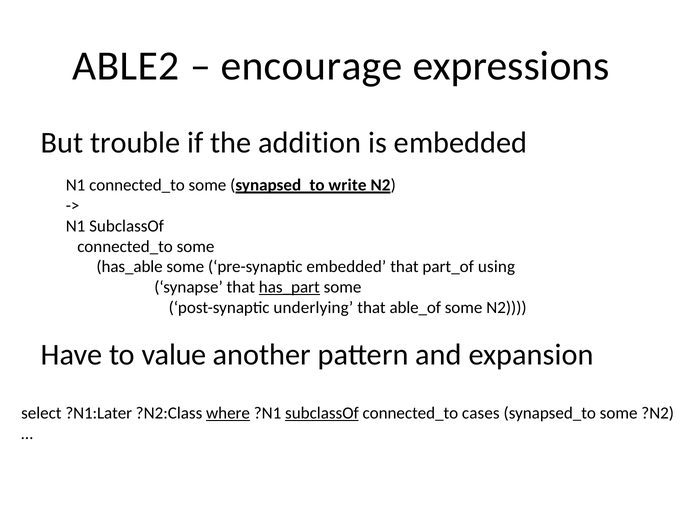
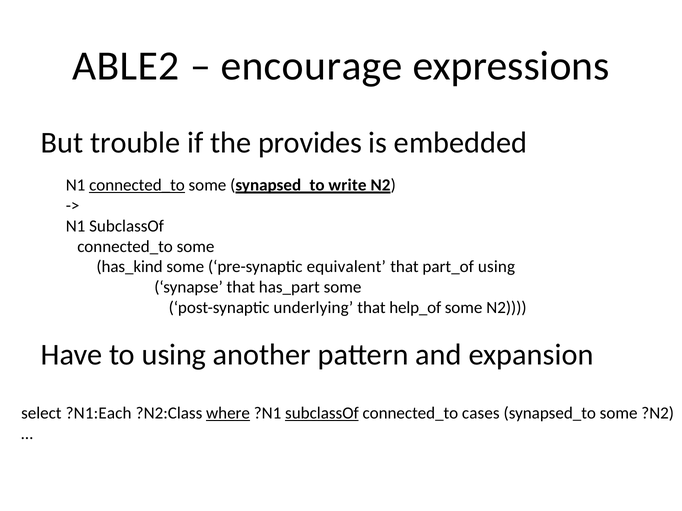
addition: addition -> provides (310, 143)
connected_to underline: none -> present (137, 185)
has_able: has_able -> has_kind (130, 267)
pre-synaptic embedded: embedded -> equivalent (346, 267)
has_part underline: present -> none (289, 288)
able_of: able_of -> help_of (415, 308)
to value: value -> using (174, 355)
?N1:Later: ?N1:Later -> ?N1:Each (99, 414)
